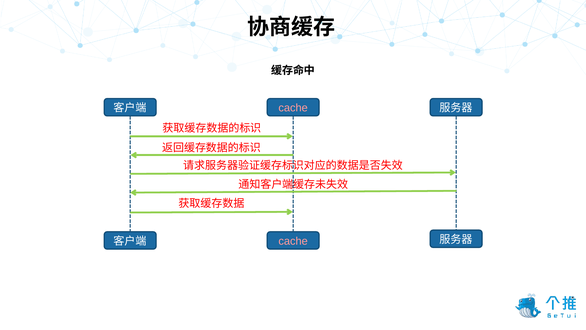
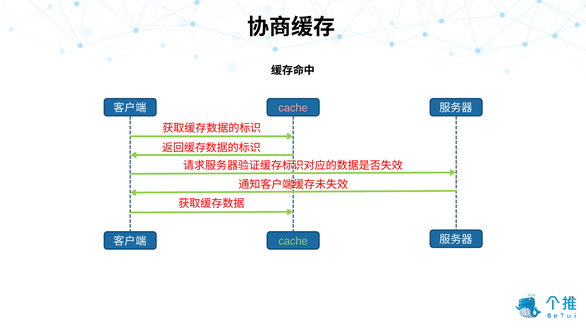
cache colour: pink -> light green (293, 241)
